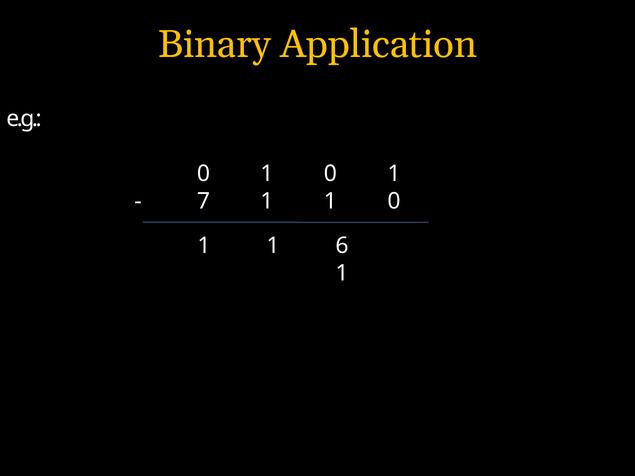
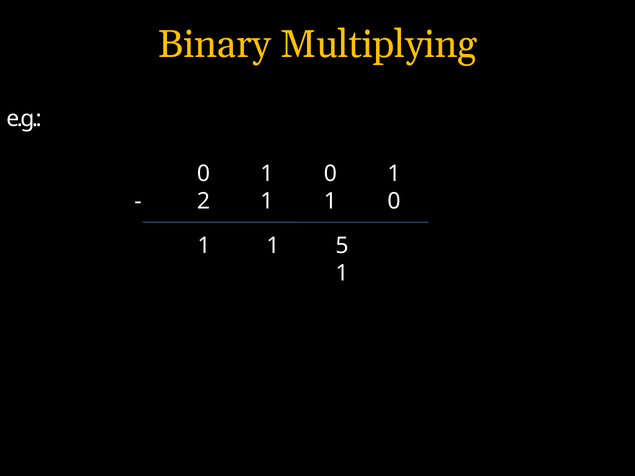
Application: Application -> Multiplying (379, 44)
7: 7 -> 2 (204, 201)
6: 6 -> 5 (342, 246)
